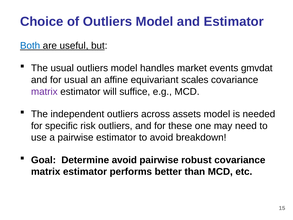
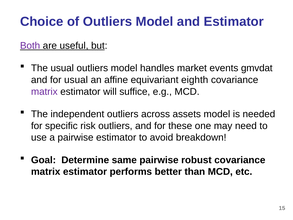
Both colour: blue -> purple (30, 46)
scales: scales -> eighth (195, 80)
Determine avoid: avoid -> same (124, 160)
